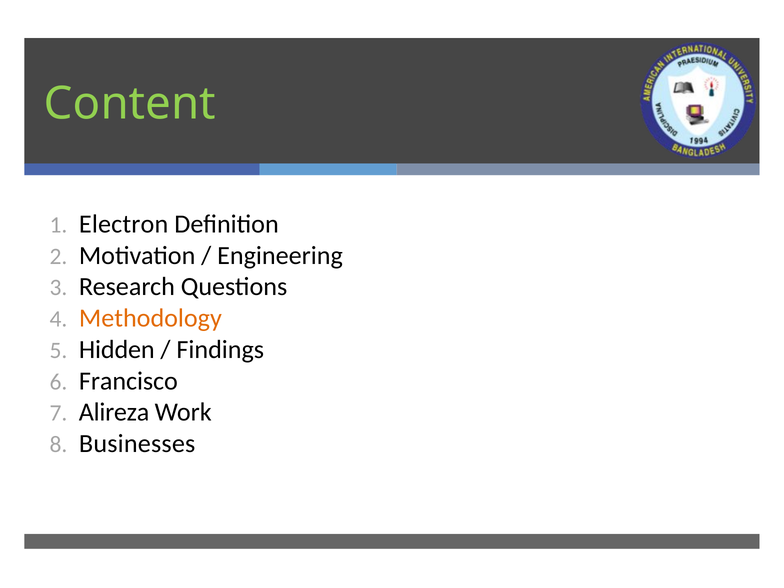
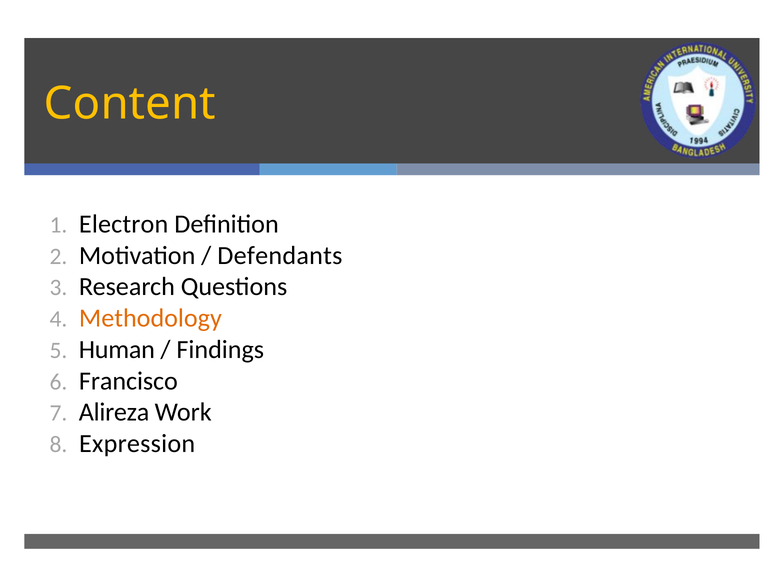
Content colour: light green -> yellow (130, 104)
Engineering: Engineering -> Defendants (280, 255)
Hidden: Hidden -> Human (117, 350)
Businesses: Businesses -> Expression (137, 444)
